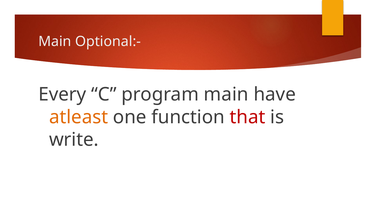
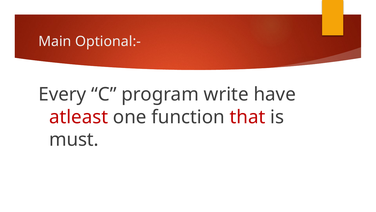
program main: main -> write (226, 94)
atleast colour: orange -> red (79, 117)
write: write -> must (74, 139)
